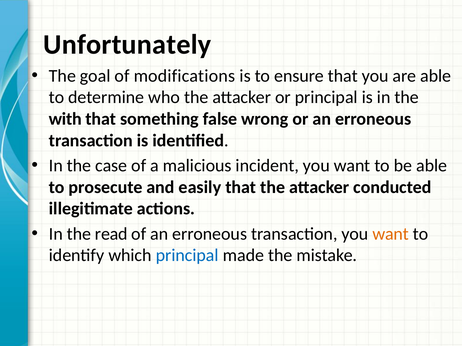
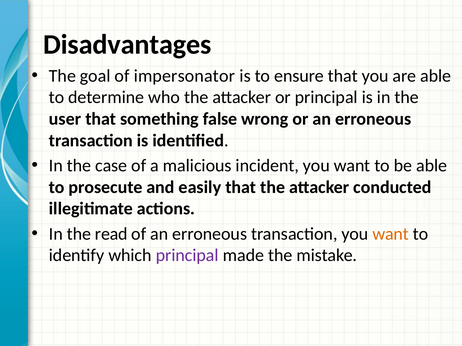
Unfortunately: Unfortunately -> Disadvantages (127, 44)
modifications: modifications -> impersonator (184, 76)
with: with -> user (65, 119)
principal colour: blue -> purple (187, 256)
